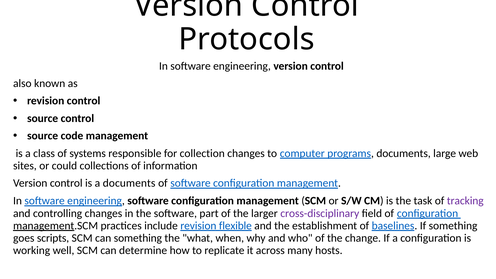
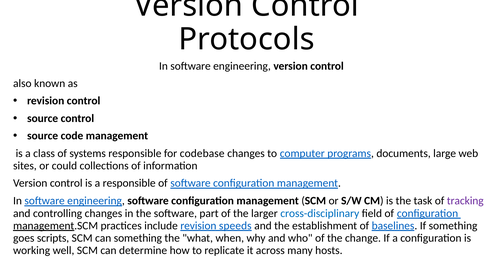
collection: collection -> codebase (202, 153)
a documents: documents -> responsible (129, 183)
cross-disciplinary colour: purple -> blue (320, 213)
flexible: flexible -> speeds (235, 226)
